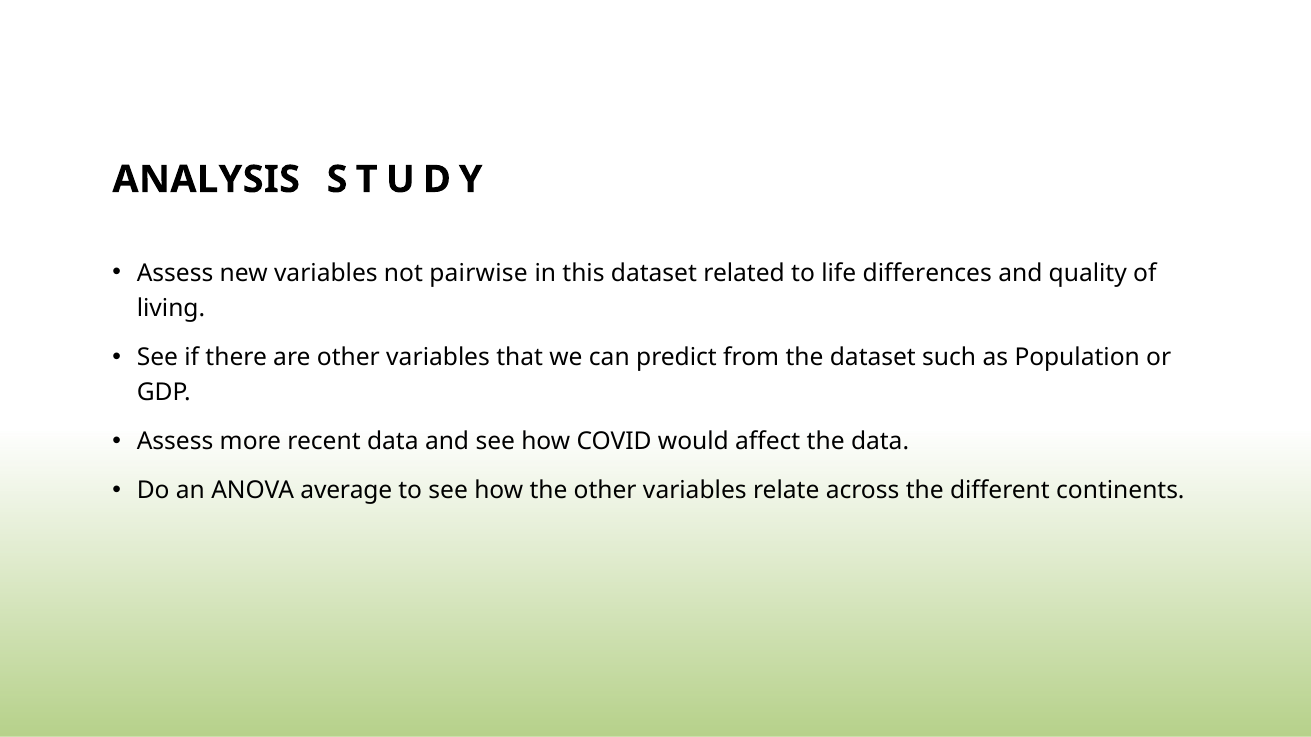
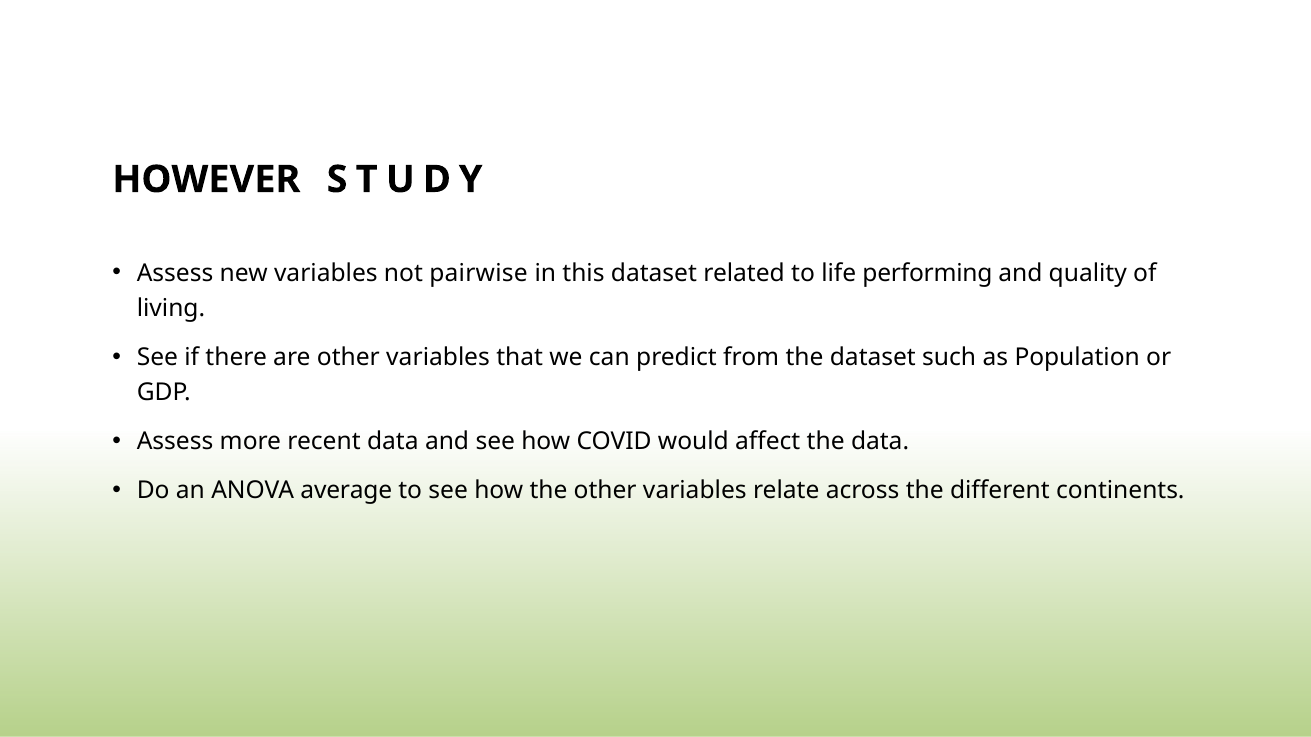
ANALYSIS: ANALYSIS -> HOWEVER (206, 180)
differences: differences -> performing (927, 273)
